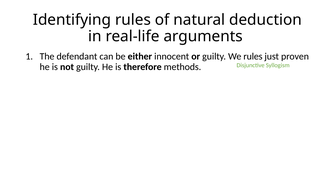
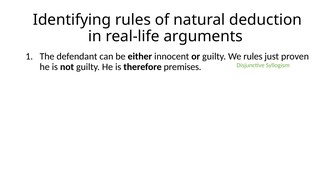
methods: methods -> premises (183, 67)
